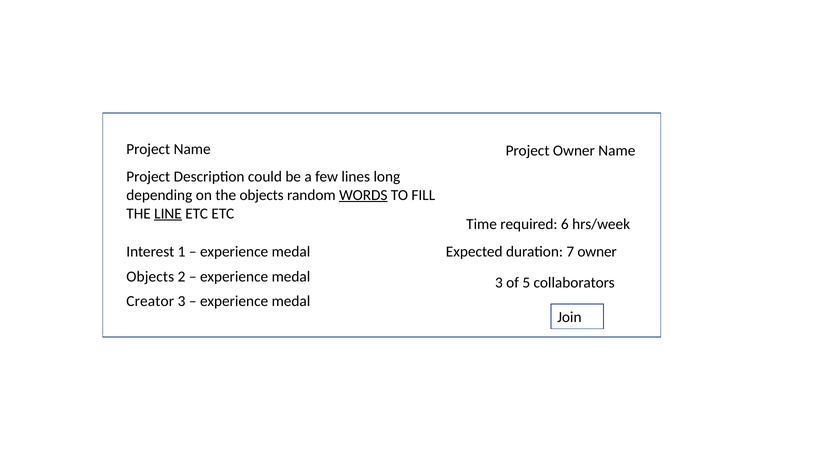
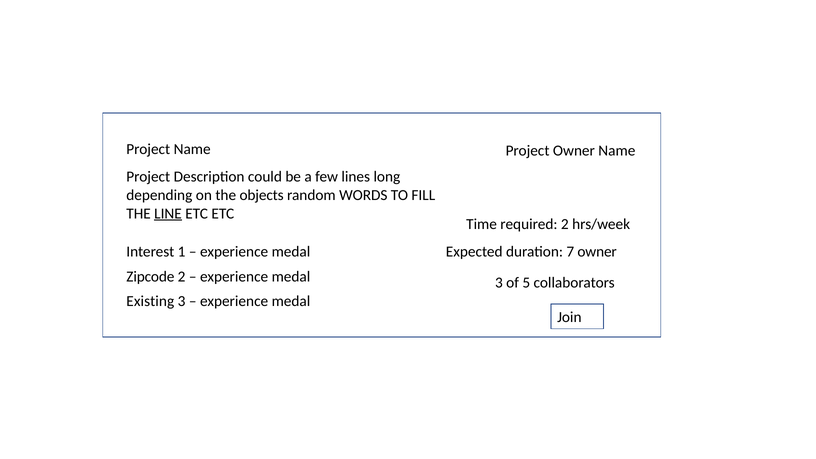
WORDS underline: present -> none (363, 195)
required 6: 6 -> 2 (565, 224)
Objects: Objects -> Zipcode (150, 277)
Creator: Creator -> Existing (150, 301)
